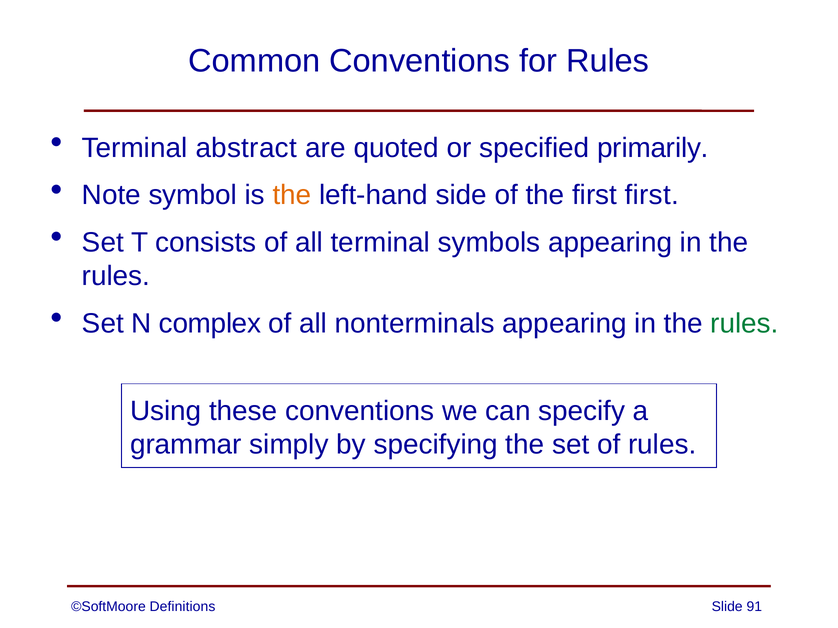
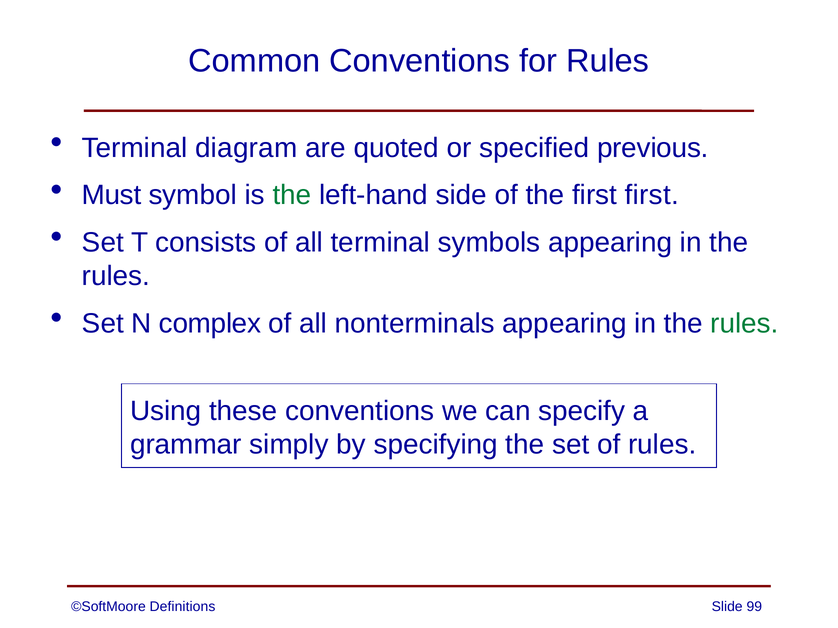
abstract: abstract -> diagram (246, 148)
primarily: primarily -> previous (653, 148)
Note: Note -> Must (111, 195)
the colour: orange -> green (292, 195)
91: 91 -> 99 (754, 607)
